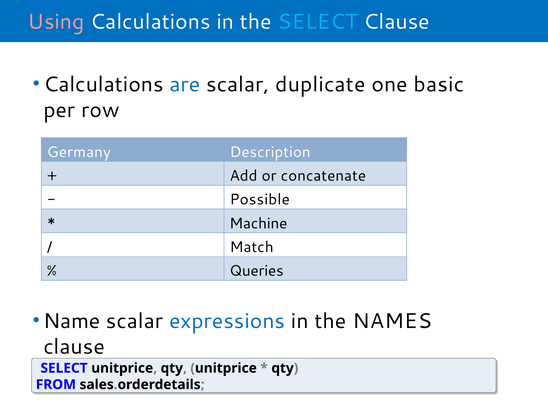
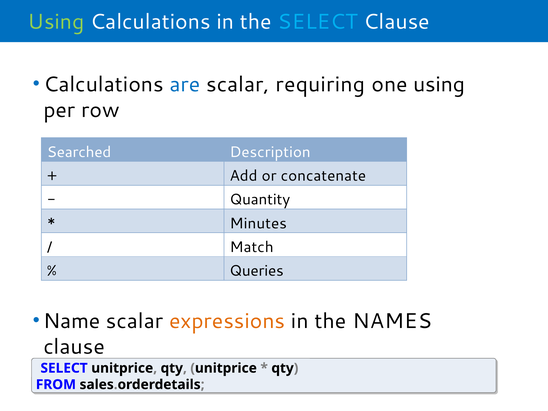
Using colour: pink -> light green (56, 22)
duplicate: duplicate -> requiring (320, 84)
one basic: basic -> using (439, 84)
Germany: Germany -> Searched (79, 152)
Possible: Possible -> Quantity (260, 200)
Machine: Machine -> Minutes (258, 223)
expressions colour: blue -> orange (227, 321)
